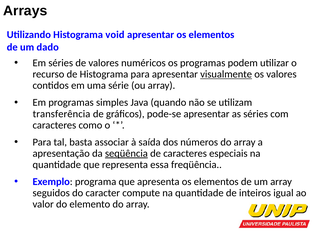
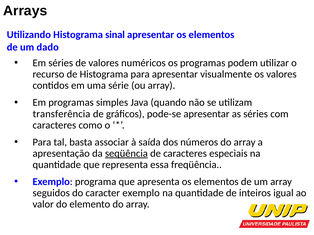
void: void -> sinal (115, 35)
visualmente underline: present -> none (226, 74)
caracter compute: compute -> exemplo (141, 193)
